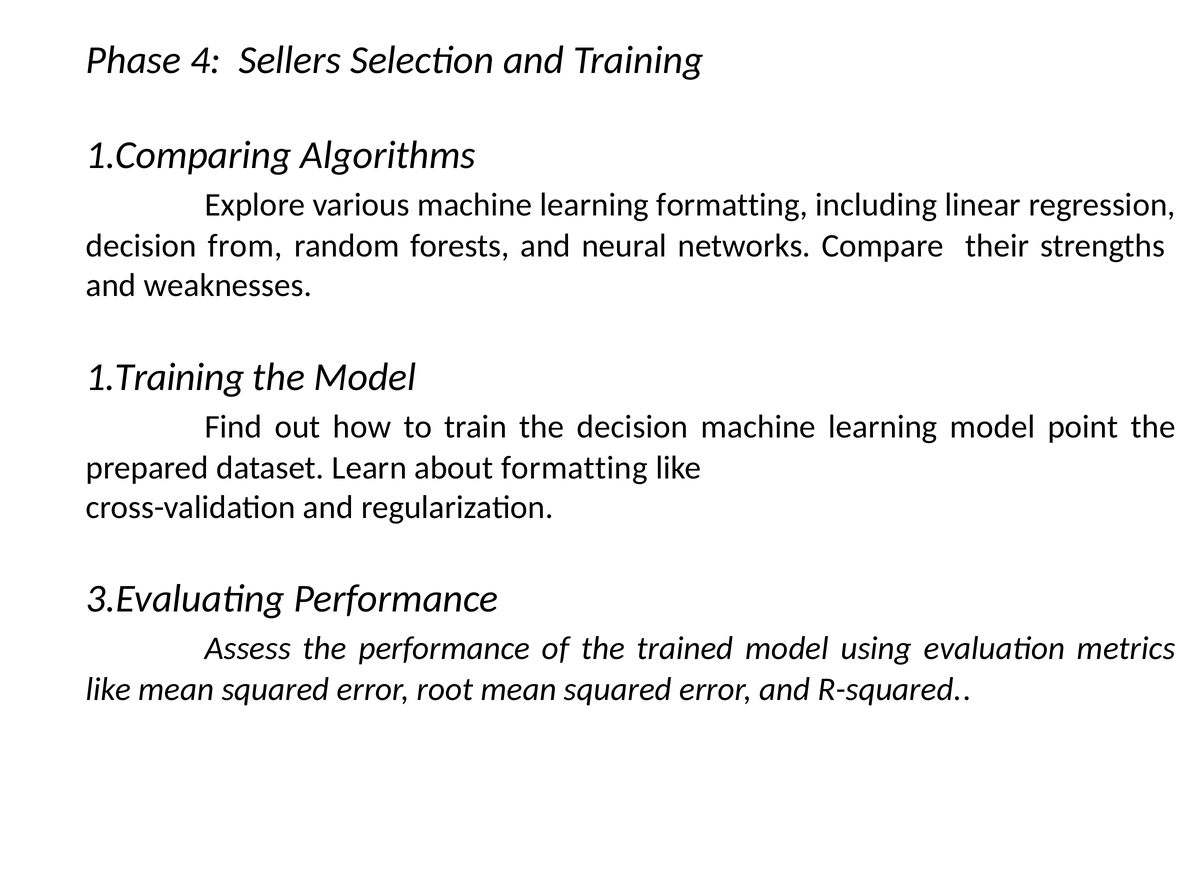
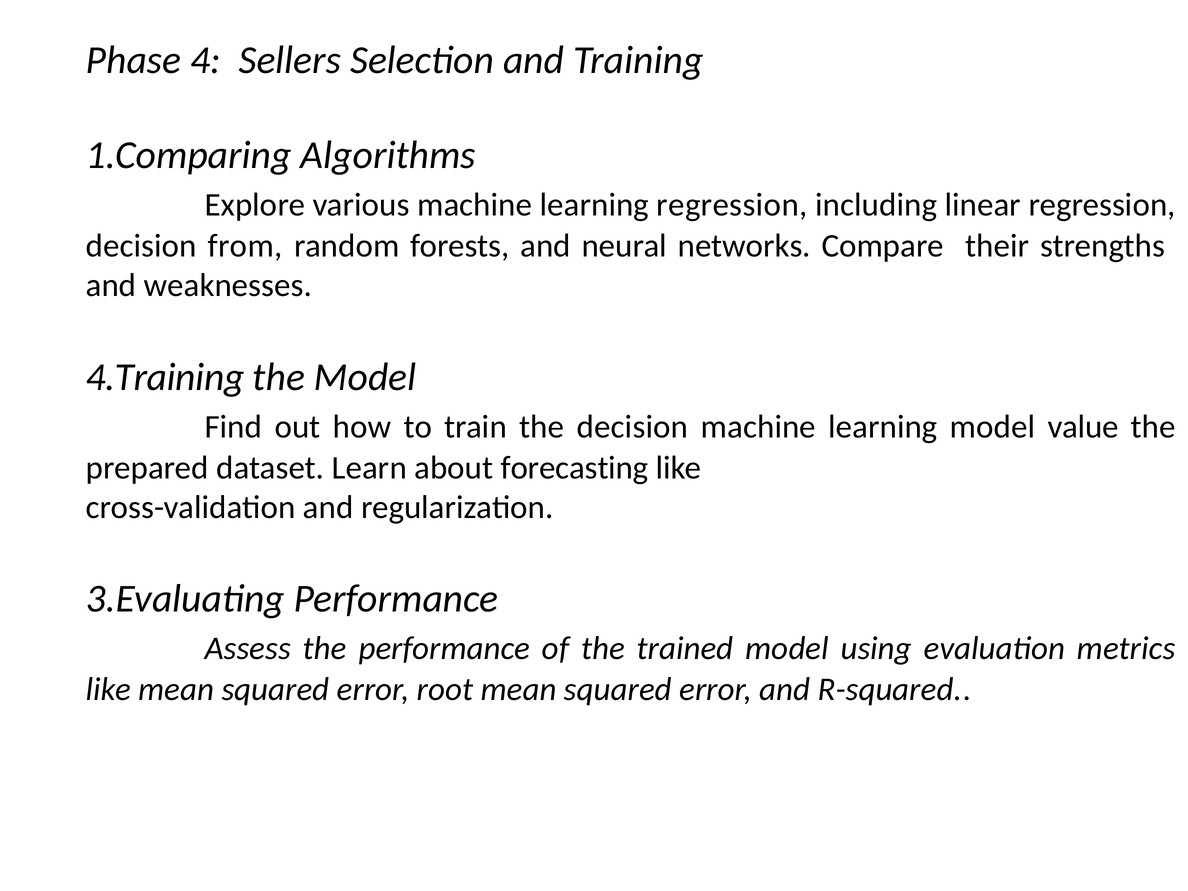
learning formatting: formatting -> regression (732, 205)
1.Training: 1.Training -> 4.Training (165, 377)
point: point -> value (1083, 427)
about formatting: formatting -> forecasting (575, 468)
